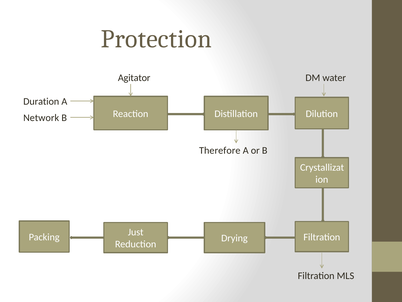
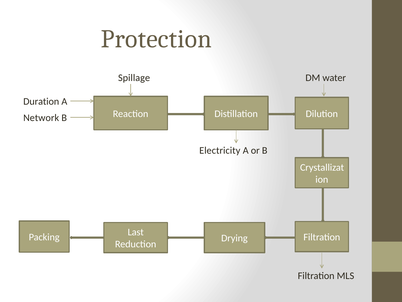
Agitator: Agitator -> Spillage (134, 78)
Therefore: Therefore -> Electricity (220, 150)
Just: Just -> Last (136, 232)
